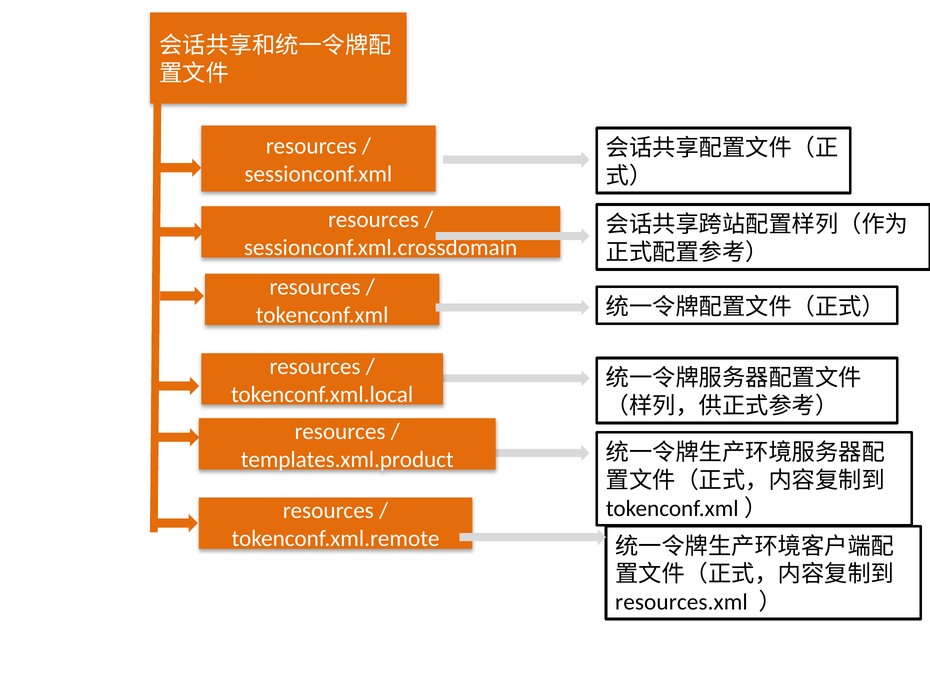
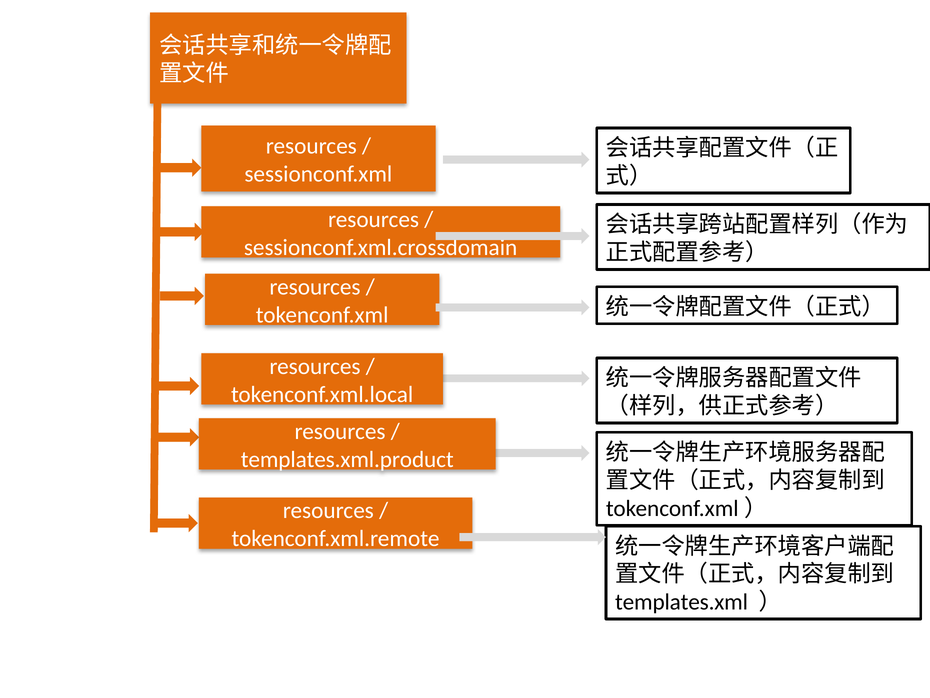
resources.xml: resources.xml -> templates.xml (682, 602)
